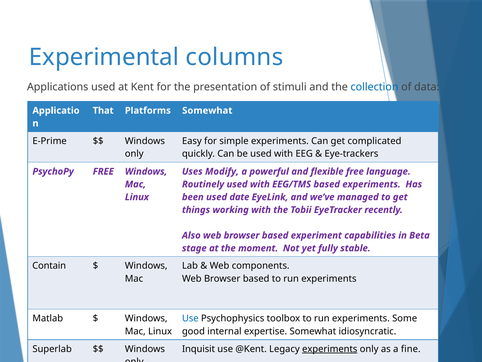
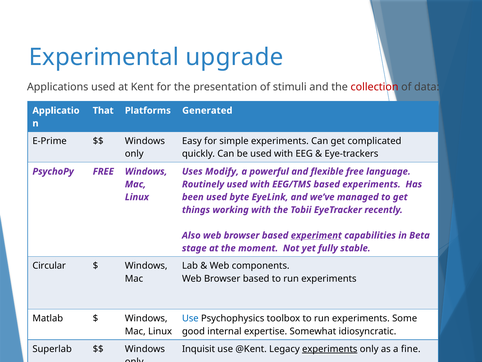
columns: columns -> upgrade (234, 57)
collection colour: blue -> red (375, 87)
Platforms Somewhat: Somewhat -> Generated (207, 110)
date: date -> byte (239, 197)
experiment underline: none -> present (316, 235)
Contain: Contain -> Circular (49, 265)
